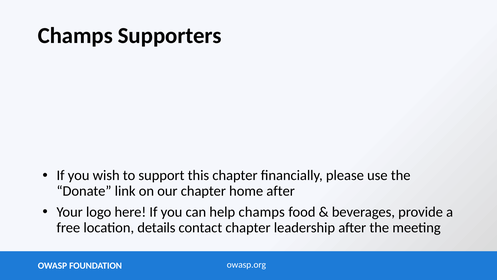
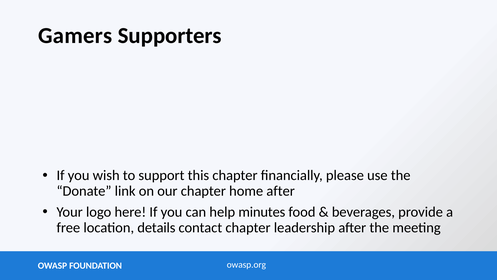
Champs: Champs -> Gamers (75, 36)
help champs: champs -> minutes (262, 212)
